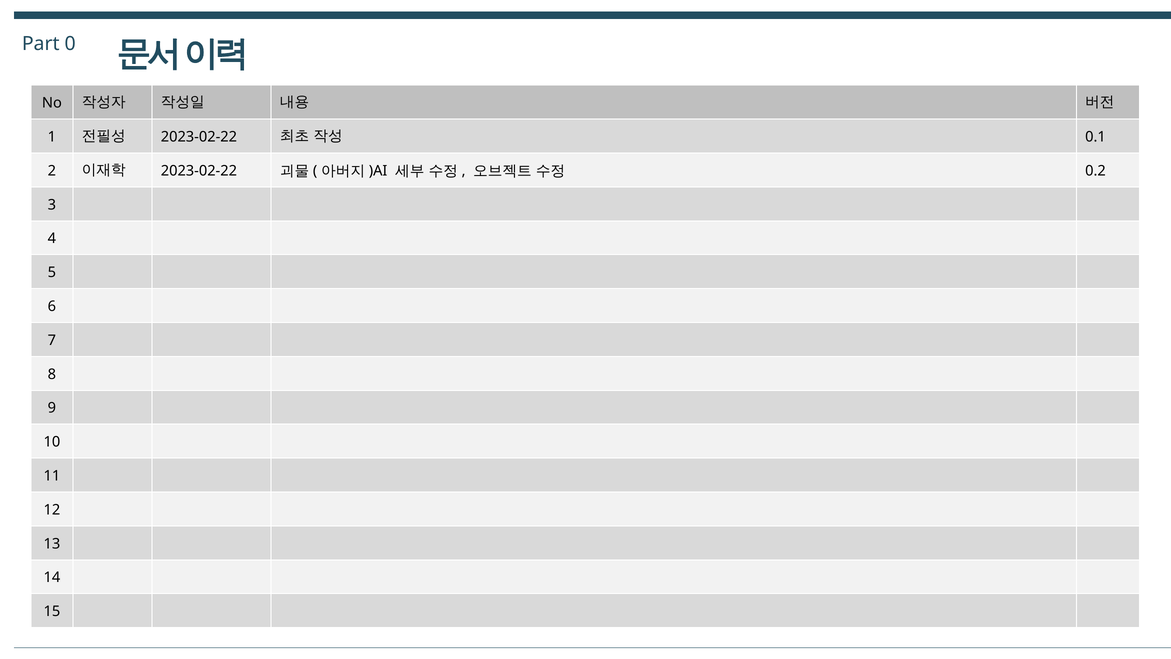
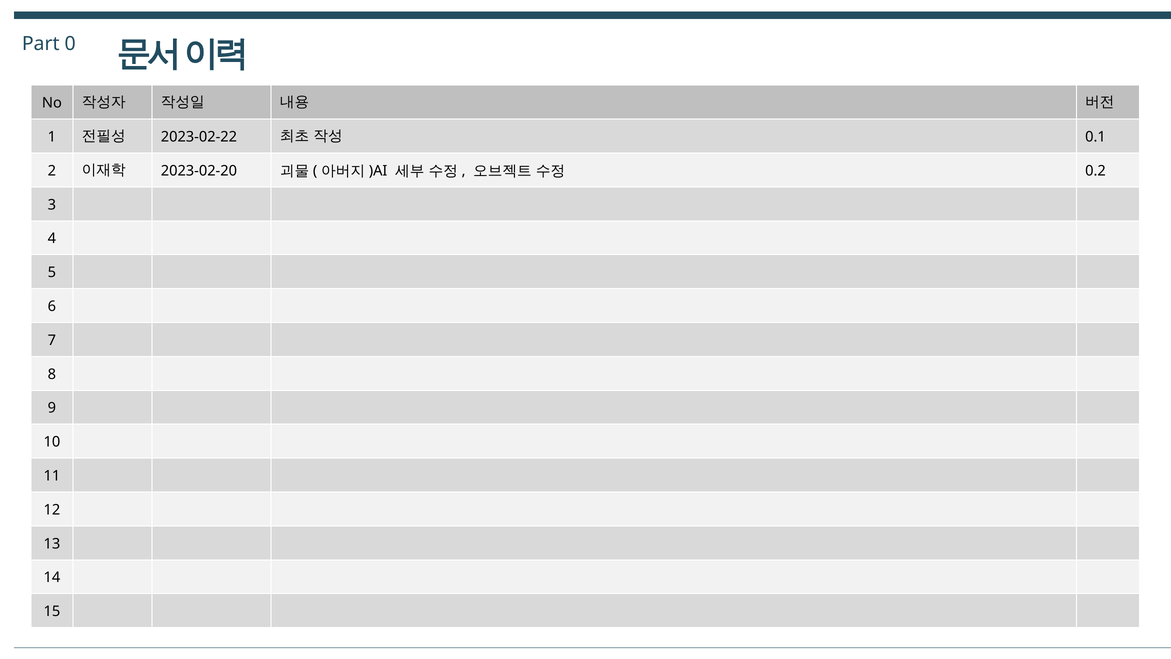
2023-02-22: 2023-02-22 -> 2023-02-20 (199, 171)
